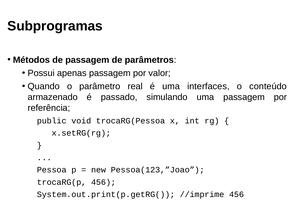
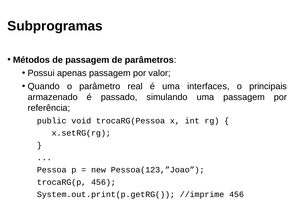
conteúdo: conteúdo -> principais (268, 87)
